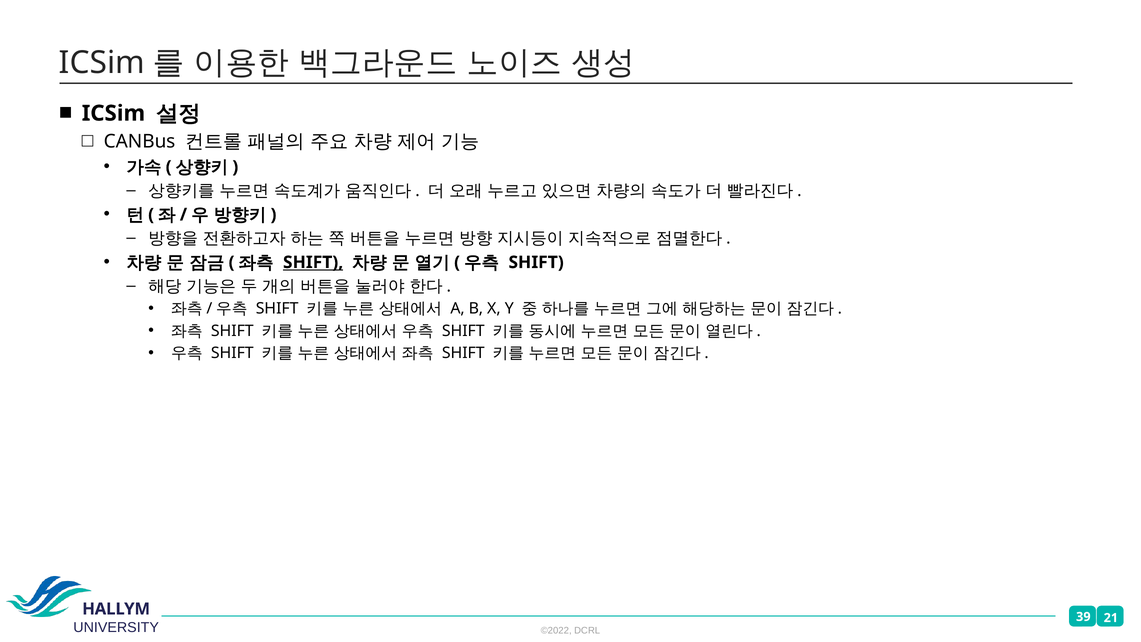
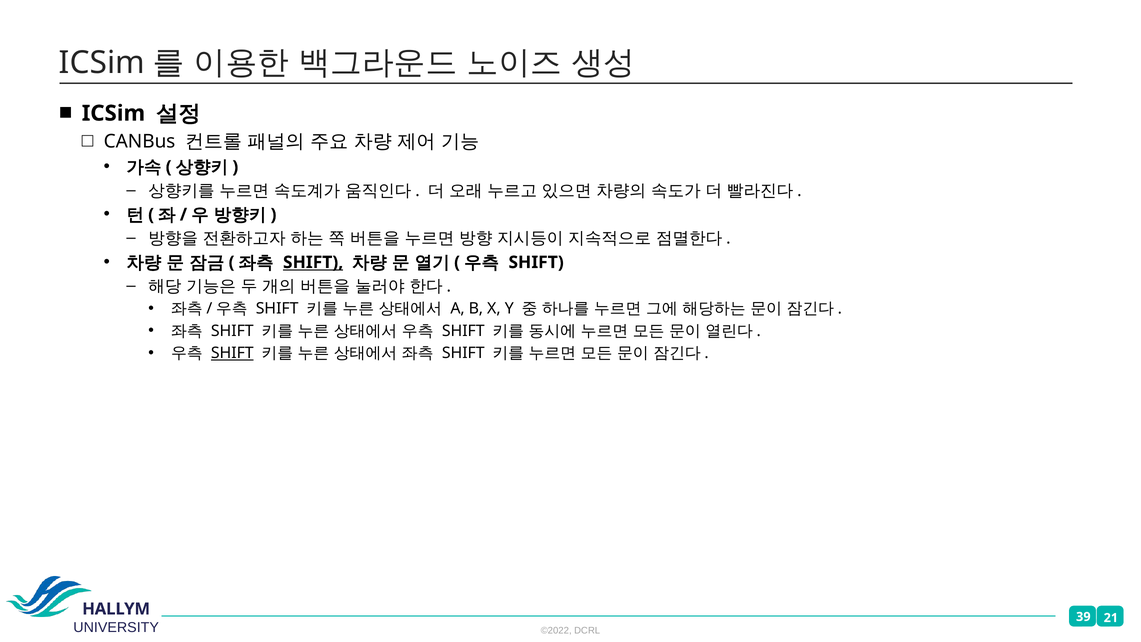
SHIFT underline: none -> present (232, 353)
